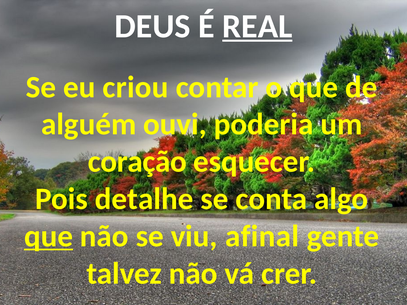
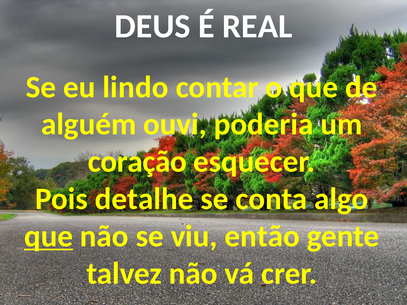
REAL underline: present -> none (257, 26)
criou: criou -> lindo (136, 87)
afinal: afinal -> então (262, 236)
